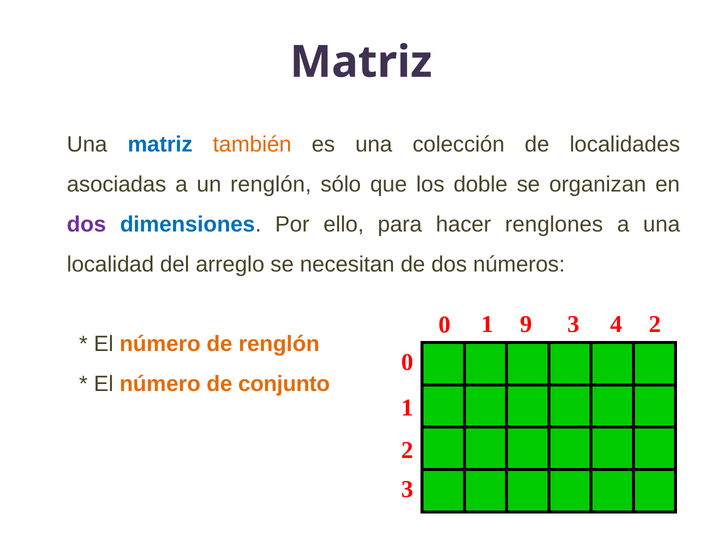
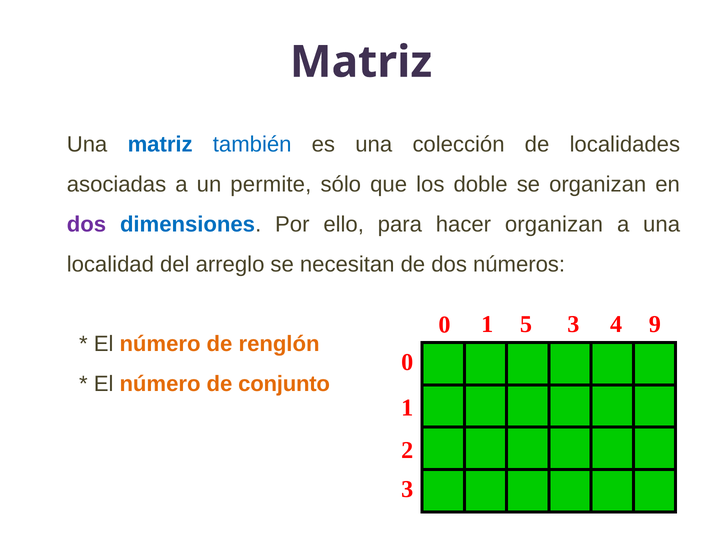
también colour: orange -> blue (252, 145)
un renglón: renglón -> permite (271, 184)
hacer renglones: renglones -> organizan (554, 224)
9: 9 -> 5 (526, 324)
4 2: 2 -> 9 (655, 324)
